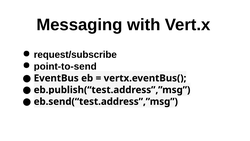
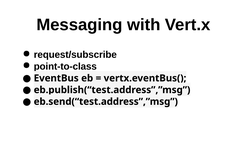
point-to-send: point-to-send -> point-to-class (65, 66)
